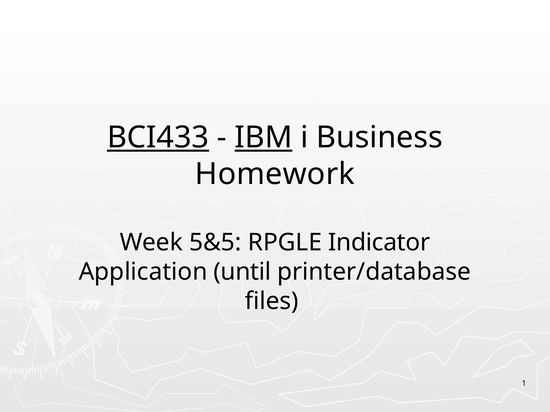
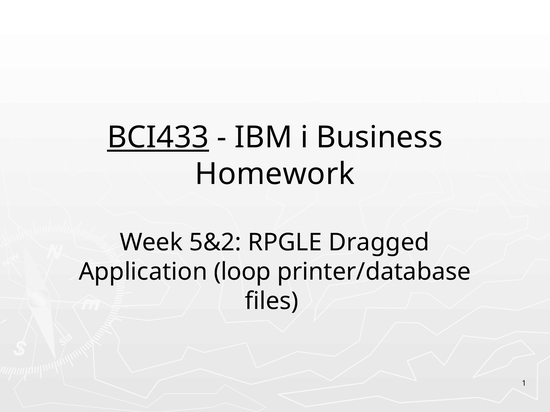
IBM underline: present -> none (264, 138)
5&5: 5&5 -> 5&2 (215, 243)
Indicator: Indicator -> Dragged (379, 243)
until: until -> loop (242, 272)
